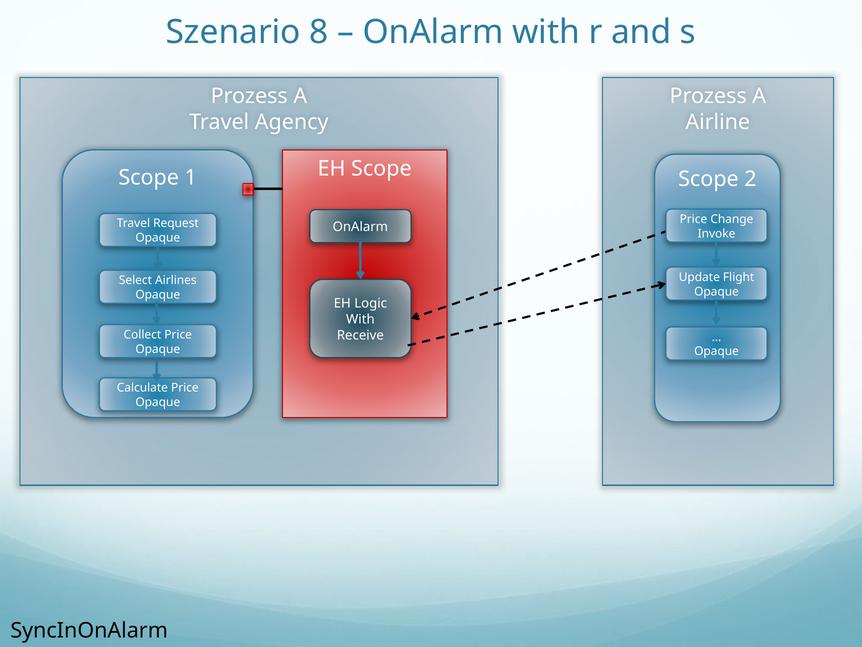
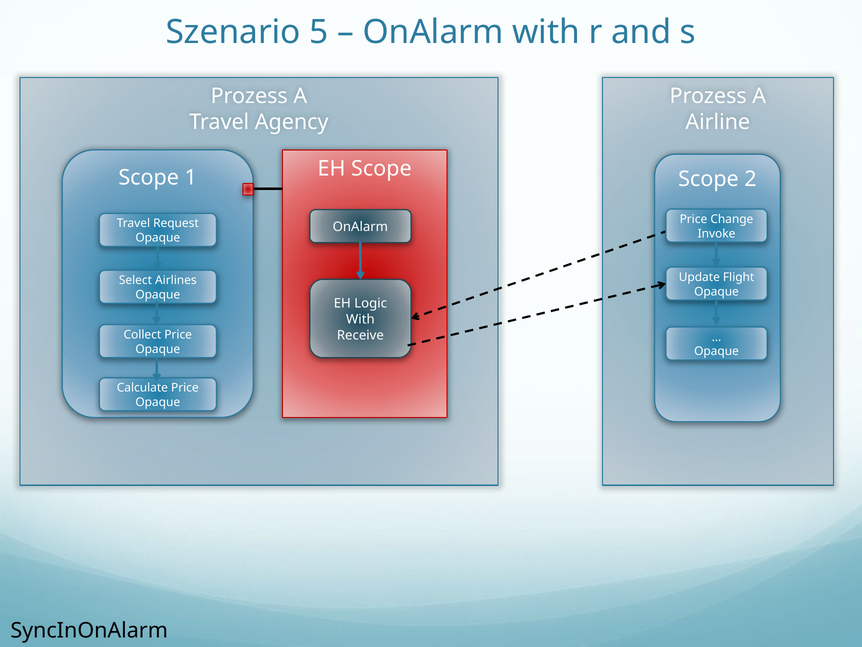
8: 8 -> 5 (319, 32)
